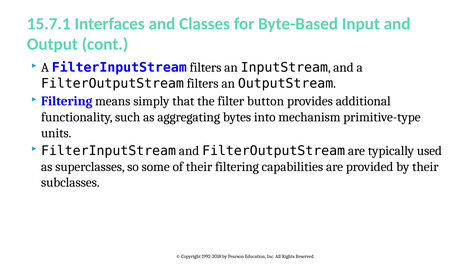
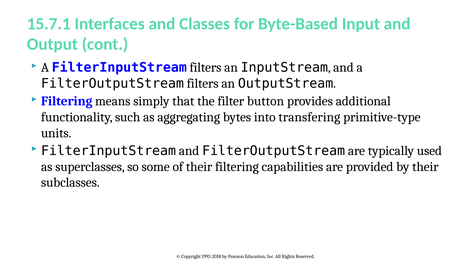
mechanism: mechanism -> transfering (309, 117)
